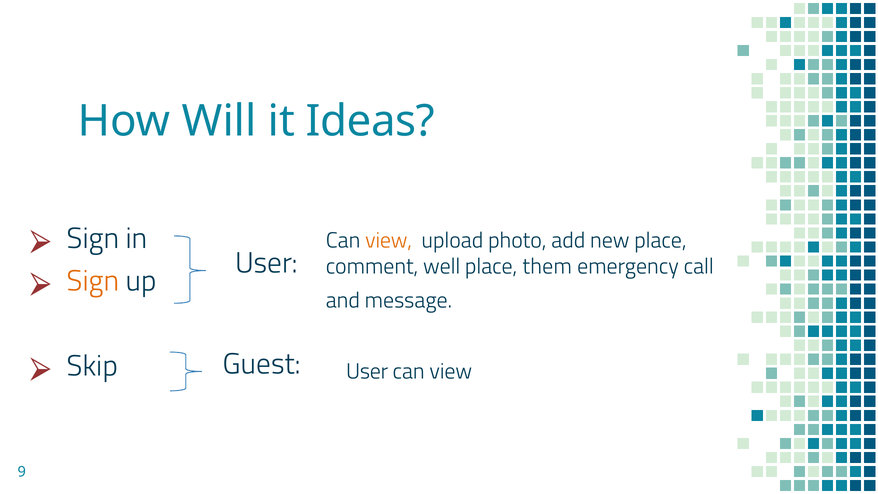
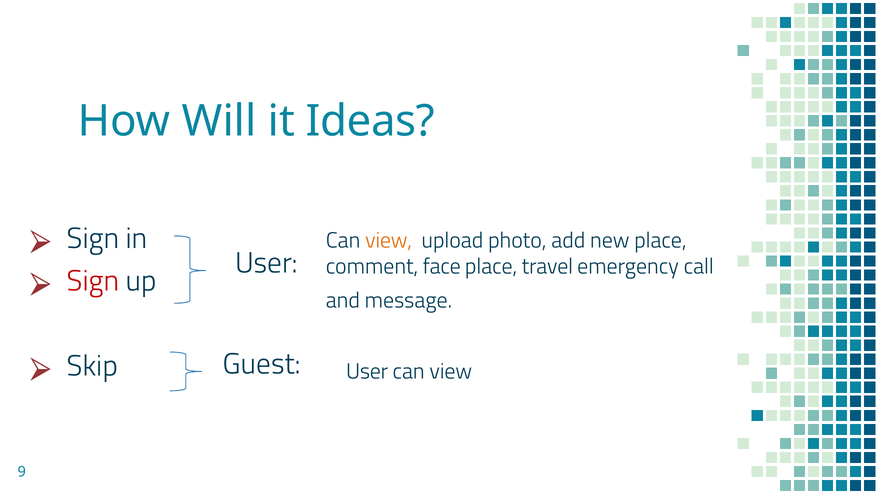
well: well -> face (442, 267)
them: them -> travel (547, 267)
Sign colour: orange -> red (93, 281)
